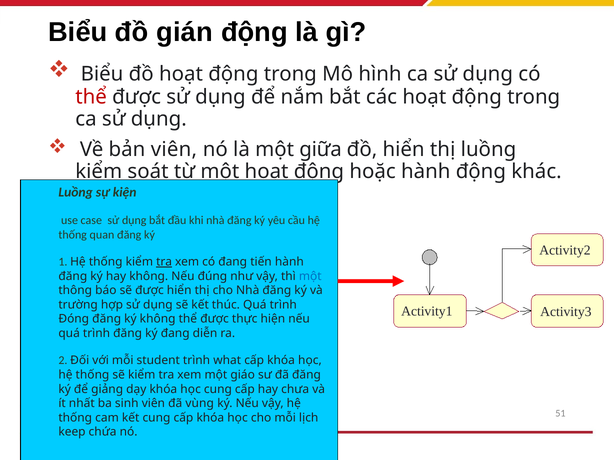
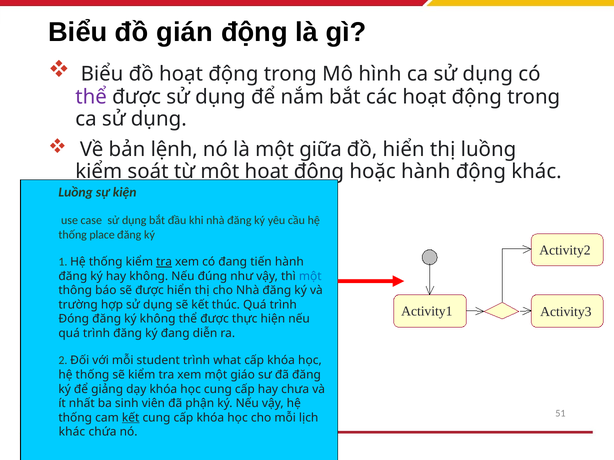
thể colour: red -> purple (91, 97)
bản viên: viên -> lệnh (174, 150)
quan: quan -> place (102, 235)
vùng: vùng -> phận (200, 404)
kết underline: none -> present (131, 418)
keep: keep -> khác (72, 433)
